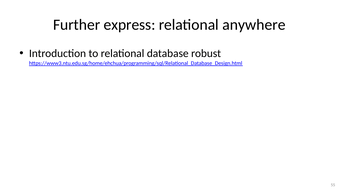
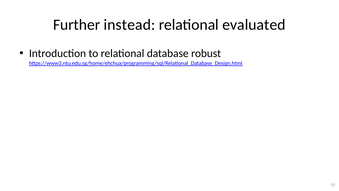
express: express -> instead (129, 25)
anywhere: anywhere -> evaluated (254, 25)
